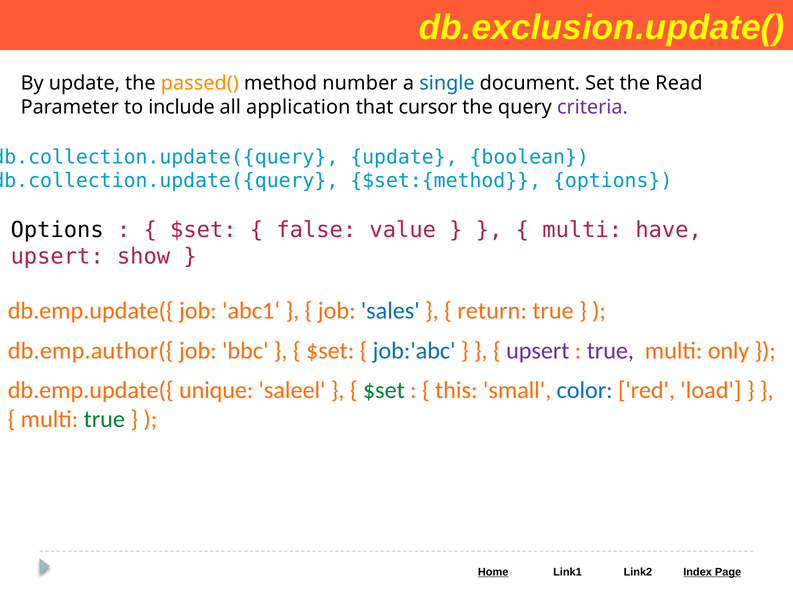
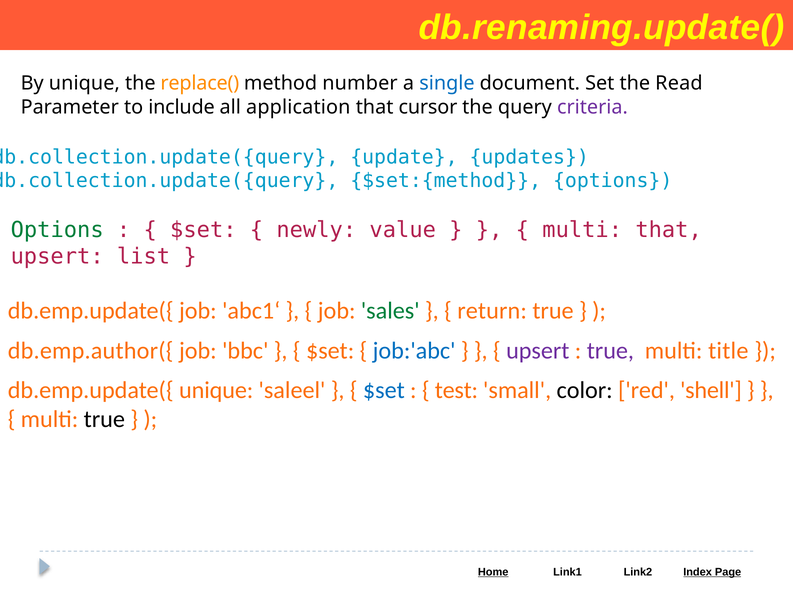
db.exclusion.update(: db.exclusion.update( -> db.renaming.update( (602, 28)
By update: update -> unique (84, 83)
passed(: passed( -> replace( (200, 83)
boolean: boolean -> updates (529, 157)
Options colour: black -> green (57, 230)
false: false -> newly (316, 230)
multi have: have -> that (669, 230)
show: show -> list (144, 257)
sales colour: blue -> green (390, 311)
only: only -> title (728, 350)
$set colour: green -> blue (384, 390)
this: this -> test (456, 390)
color colour: blue -> black (585, 390)
load: load -> shell (711, 390)
true colour: green -> black (104, 419)
